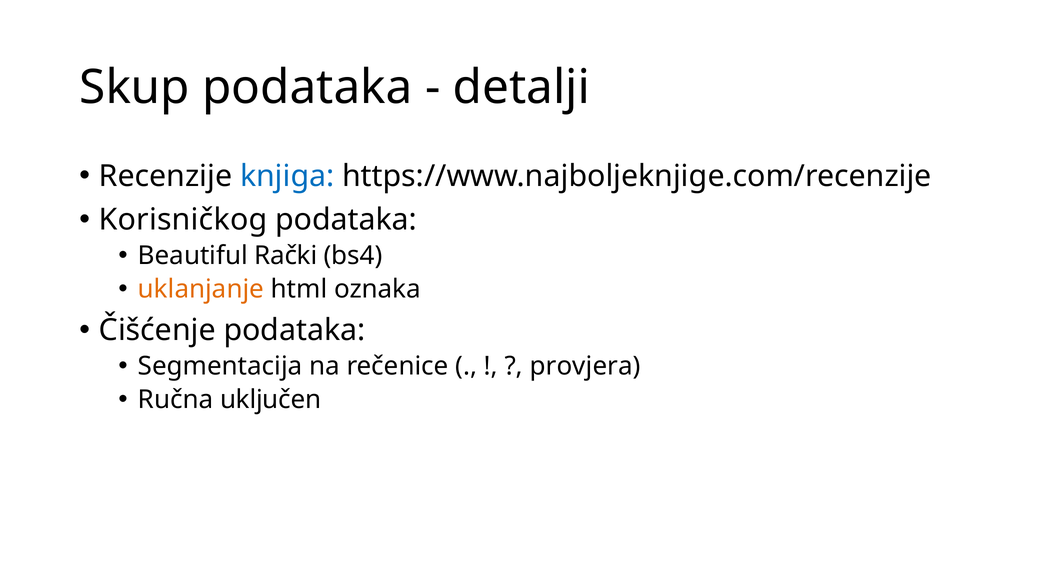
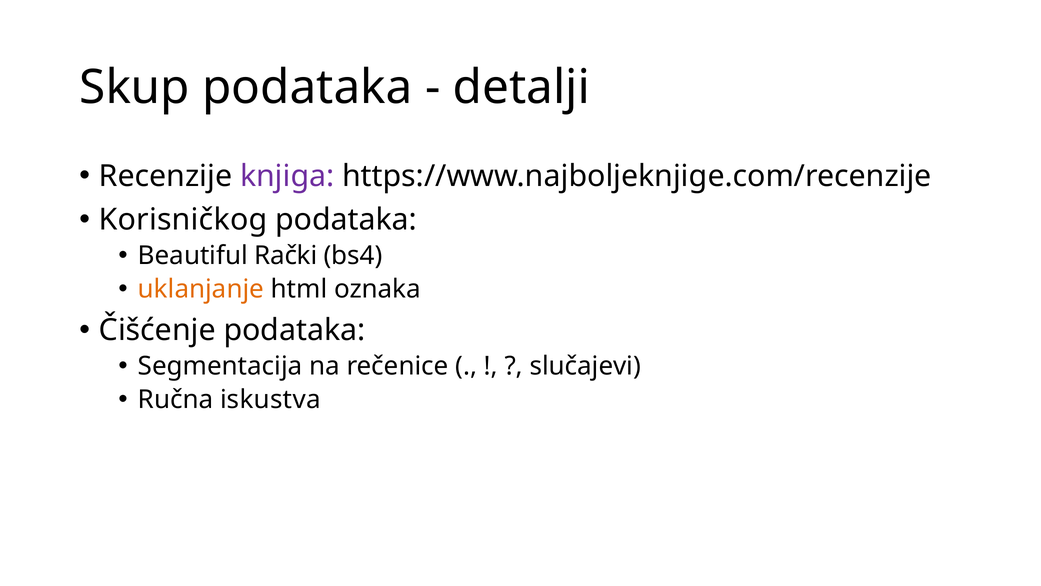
knjiga colour: blue -> purple (287, 176)
provjera: provjera -> slučajevi (585, 366)
uključen: uključen -> iskustva (270, 400)
